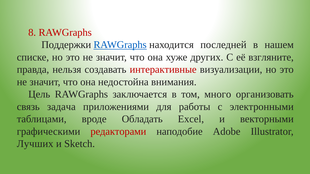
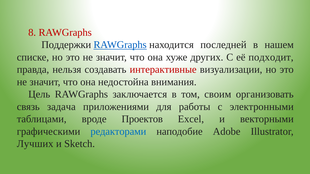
взгляните: взгляните -> подходит (271, 57)
много: много -> своим (218, 94)
Обладать: Обладать -> Проектов (142, 119)
редакторами colour: red -> blue (118, 132)
